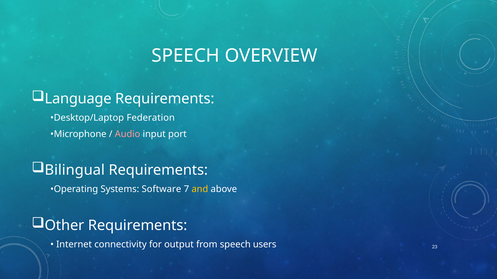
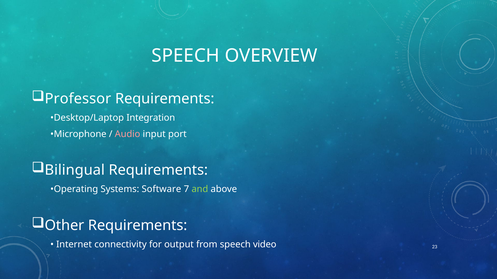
Language: Language -> Professor (78, 99)
Federation: Federation -> Integration (151, 118)
and colour: yellow -> light green (200, 190)
users: users -> video (265, 245)
